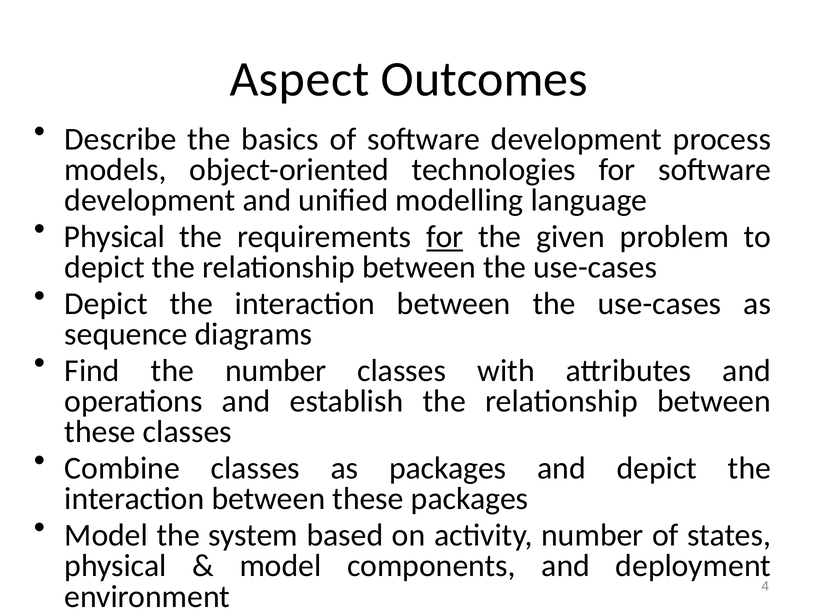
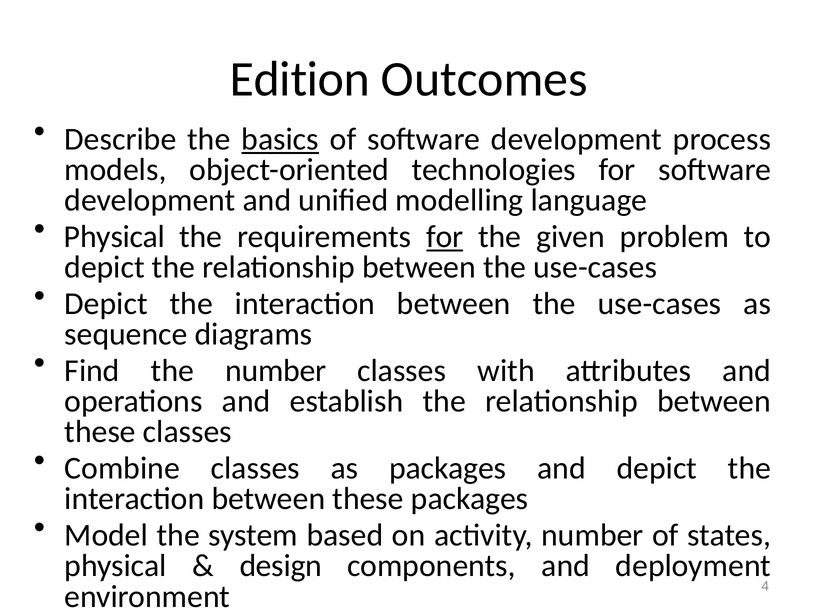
Aspect: Aspect -> Edition (300, 79)
basics underline: none -> present (280, 139)
model: model -> design (281, 565)
